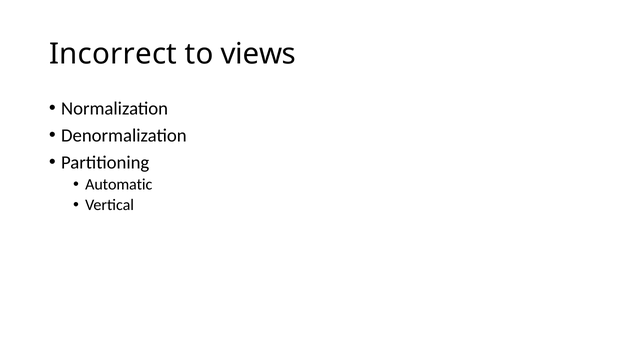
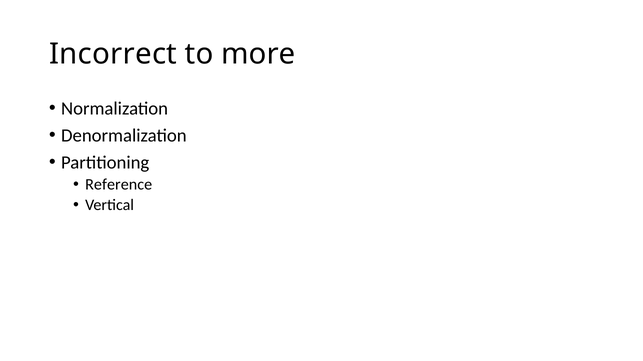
views: views -> more (258, 54)
Automatic: Automatic -> Reference (119, 185)
